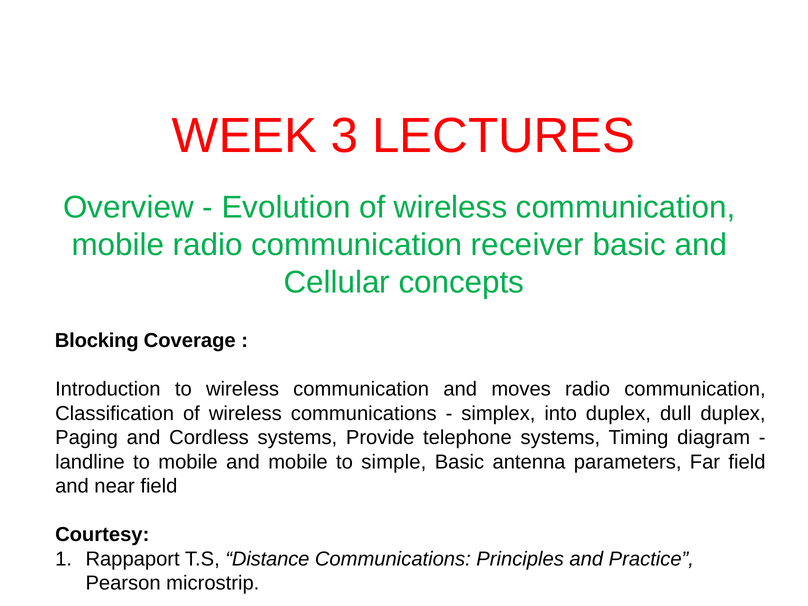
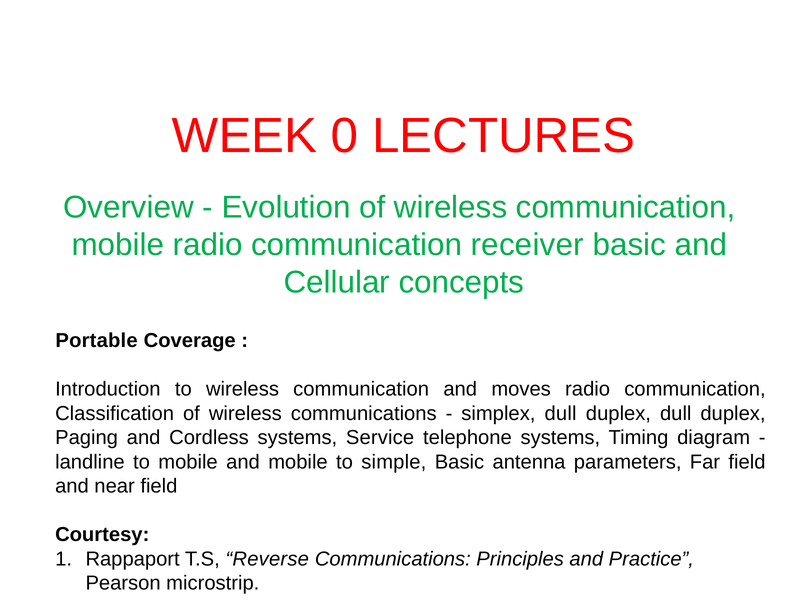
3: 3 -> 0 (345, 136)
Blocking: Blocking -> Portable (97, 341)
simplex into: into -> dull (561, 413)
Provide: Provide -> Service (380, 438)
Distance: Distance -> Reverse (267, 559)
